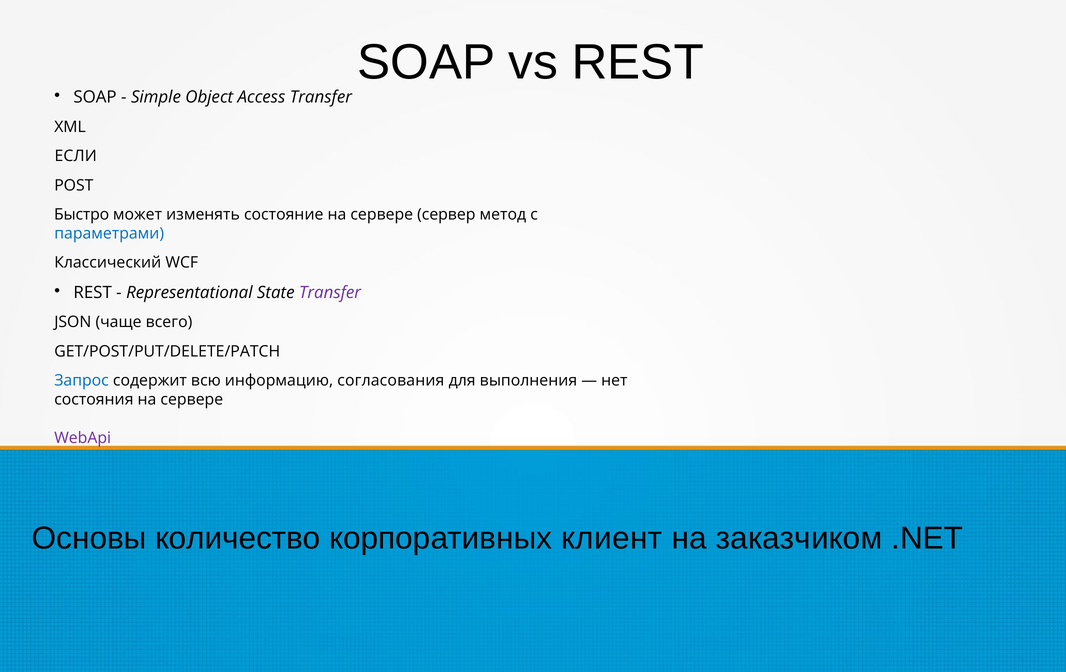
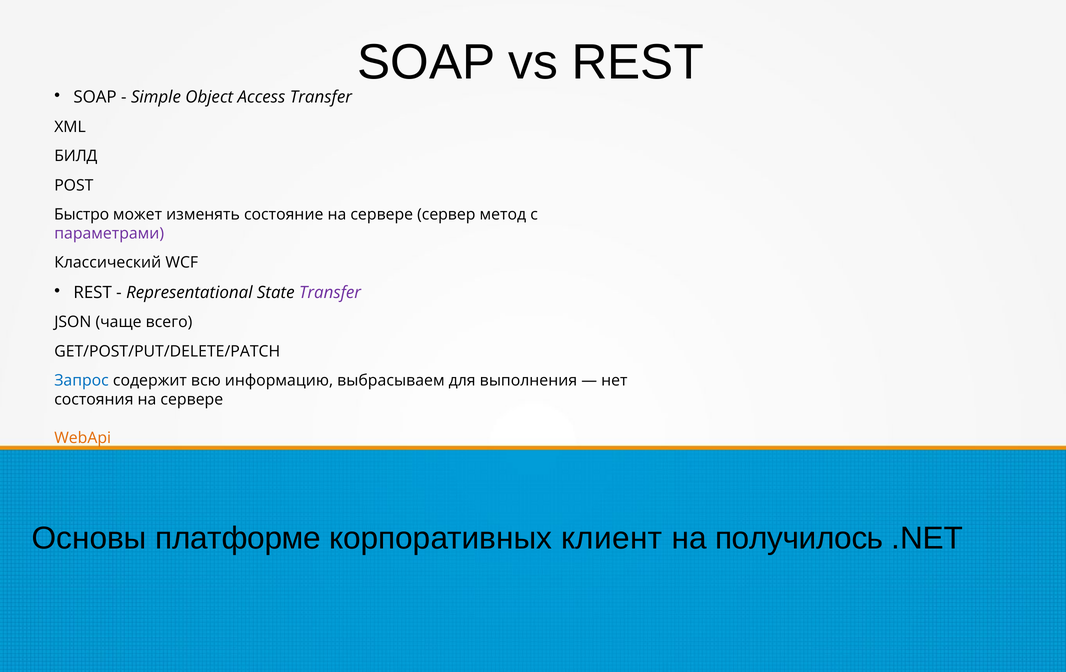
ЕСЛИ: ЕСЛИ -> БИЛД (76, 156)
параметрами colour: blue -> purple (109, 233)
согласования: согласования -> выбрасываем (391, 380)
WebApi colour: purple -> orange (83, 438)
количество: количество -> платформе (238, 538)
заказчиком: заказчиком -> получилось (799, 538)
